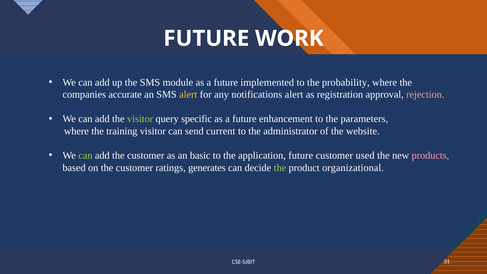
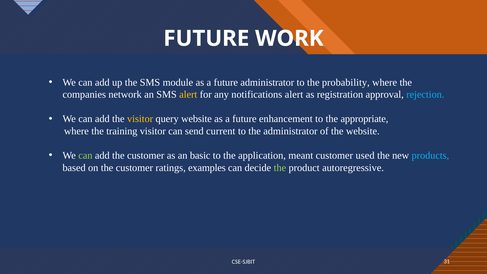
future implemented: implemented -> administrator (267, 82)
accurate: accurate -> network (125, 95)
rejection colour: pink -> light blue (425, 95)
visitor colour: light green -> yellow (140, 119)
query specific: specific -> website (197, 119)
parameters: parameters -> appropriate (364, 119)
application future: future -> meant (301, 155)
products colour: pink -> light blue (430, 155)
generates: generates -> examples (207, 168)
organizational: organizational -> autoregressive (353, 168)
